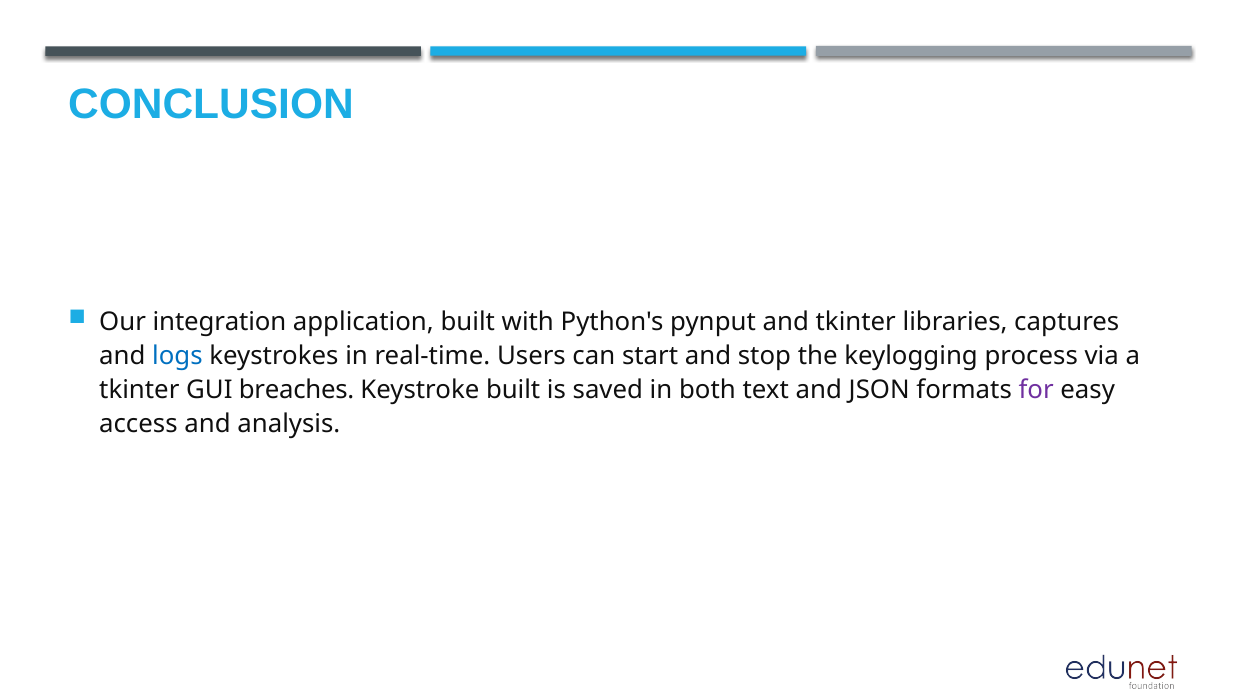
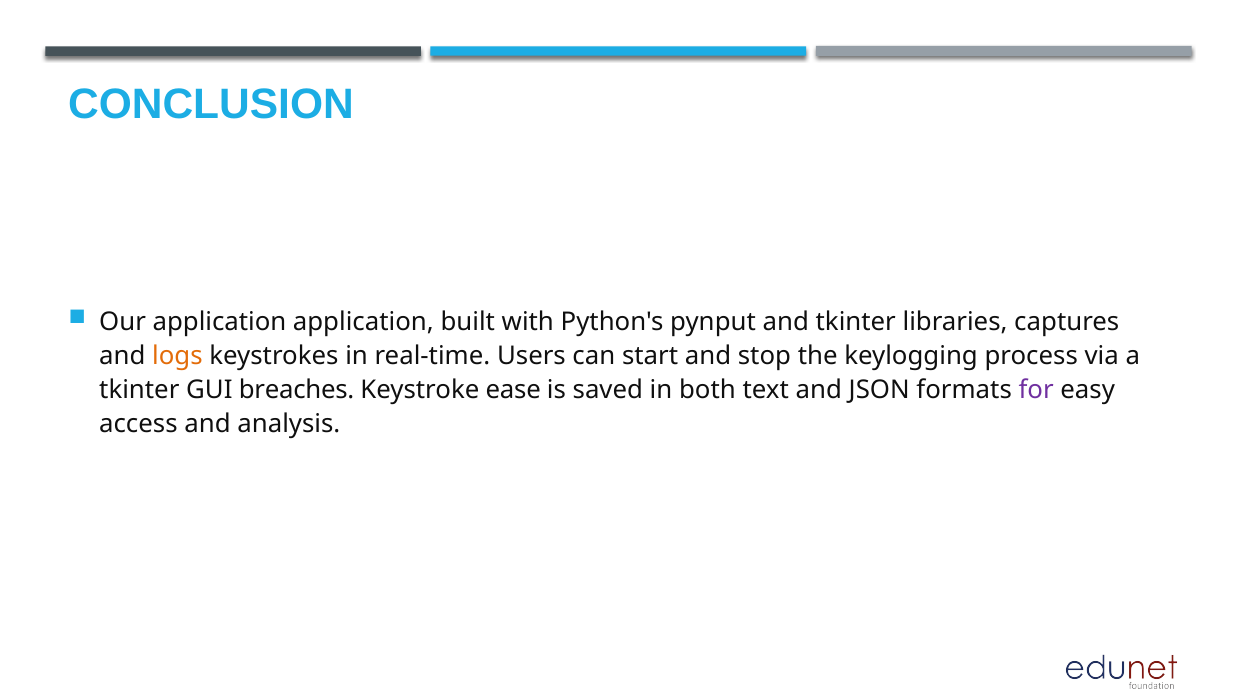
Our integration: integration -> application (219, 321)
logs colour: blue -> orange (177, 356)
Keystroke built: built -> ease (513, 390)
